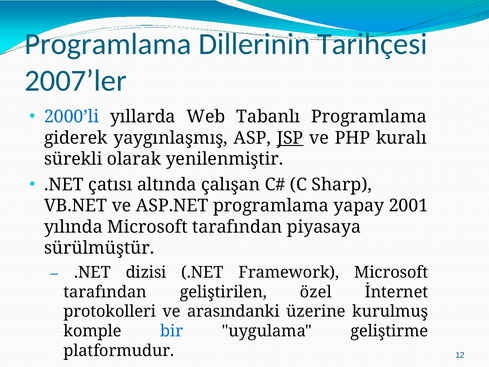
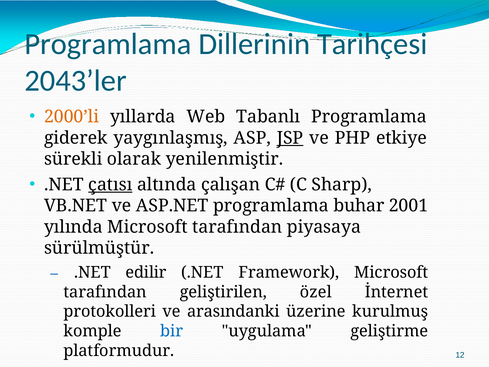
2007’ler: 2007’ler -> 2043’ler (76, 81)
2000’li colour: blue -> orange (72, 117)
kuralı: kuralı -> etkiye (401, 138)
çatısı underline: none -> present (110, 184)
yapay: yapay -> buhar (359, 206)
dizisi: dizisi -> edilir (146, 272)
